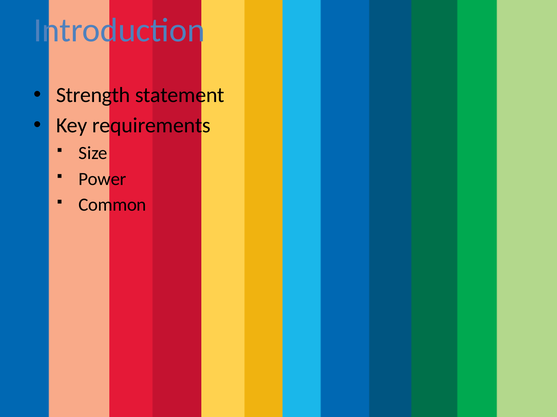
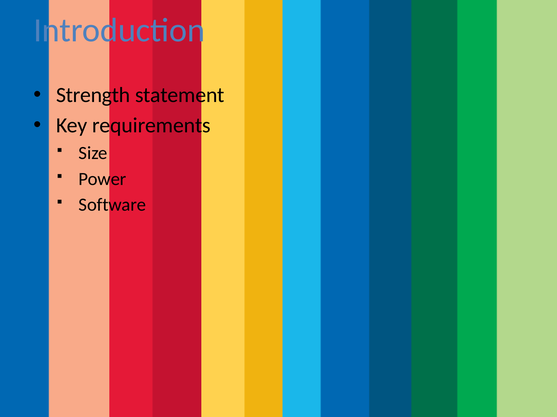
Common: Common -> Software (112, 205)
